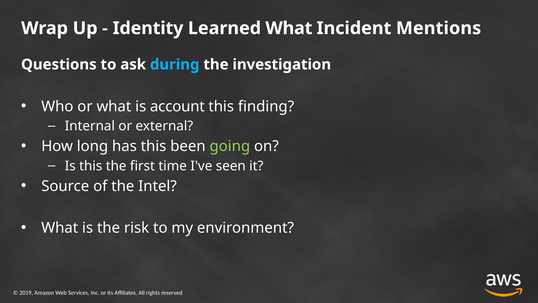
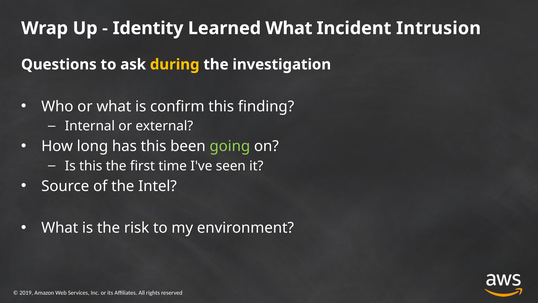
Mentions: Mentions -> Intrusion (439, 28)
during colour: light blue -> yellow (175, 64)
account: account -> confirm (177, 106)
